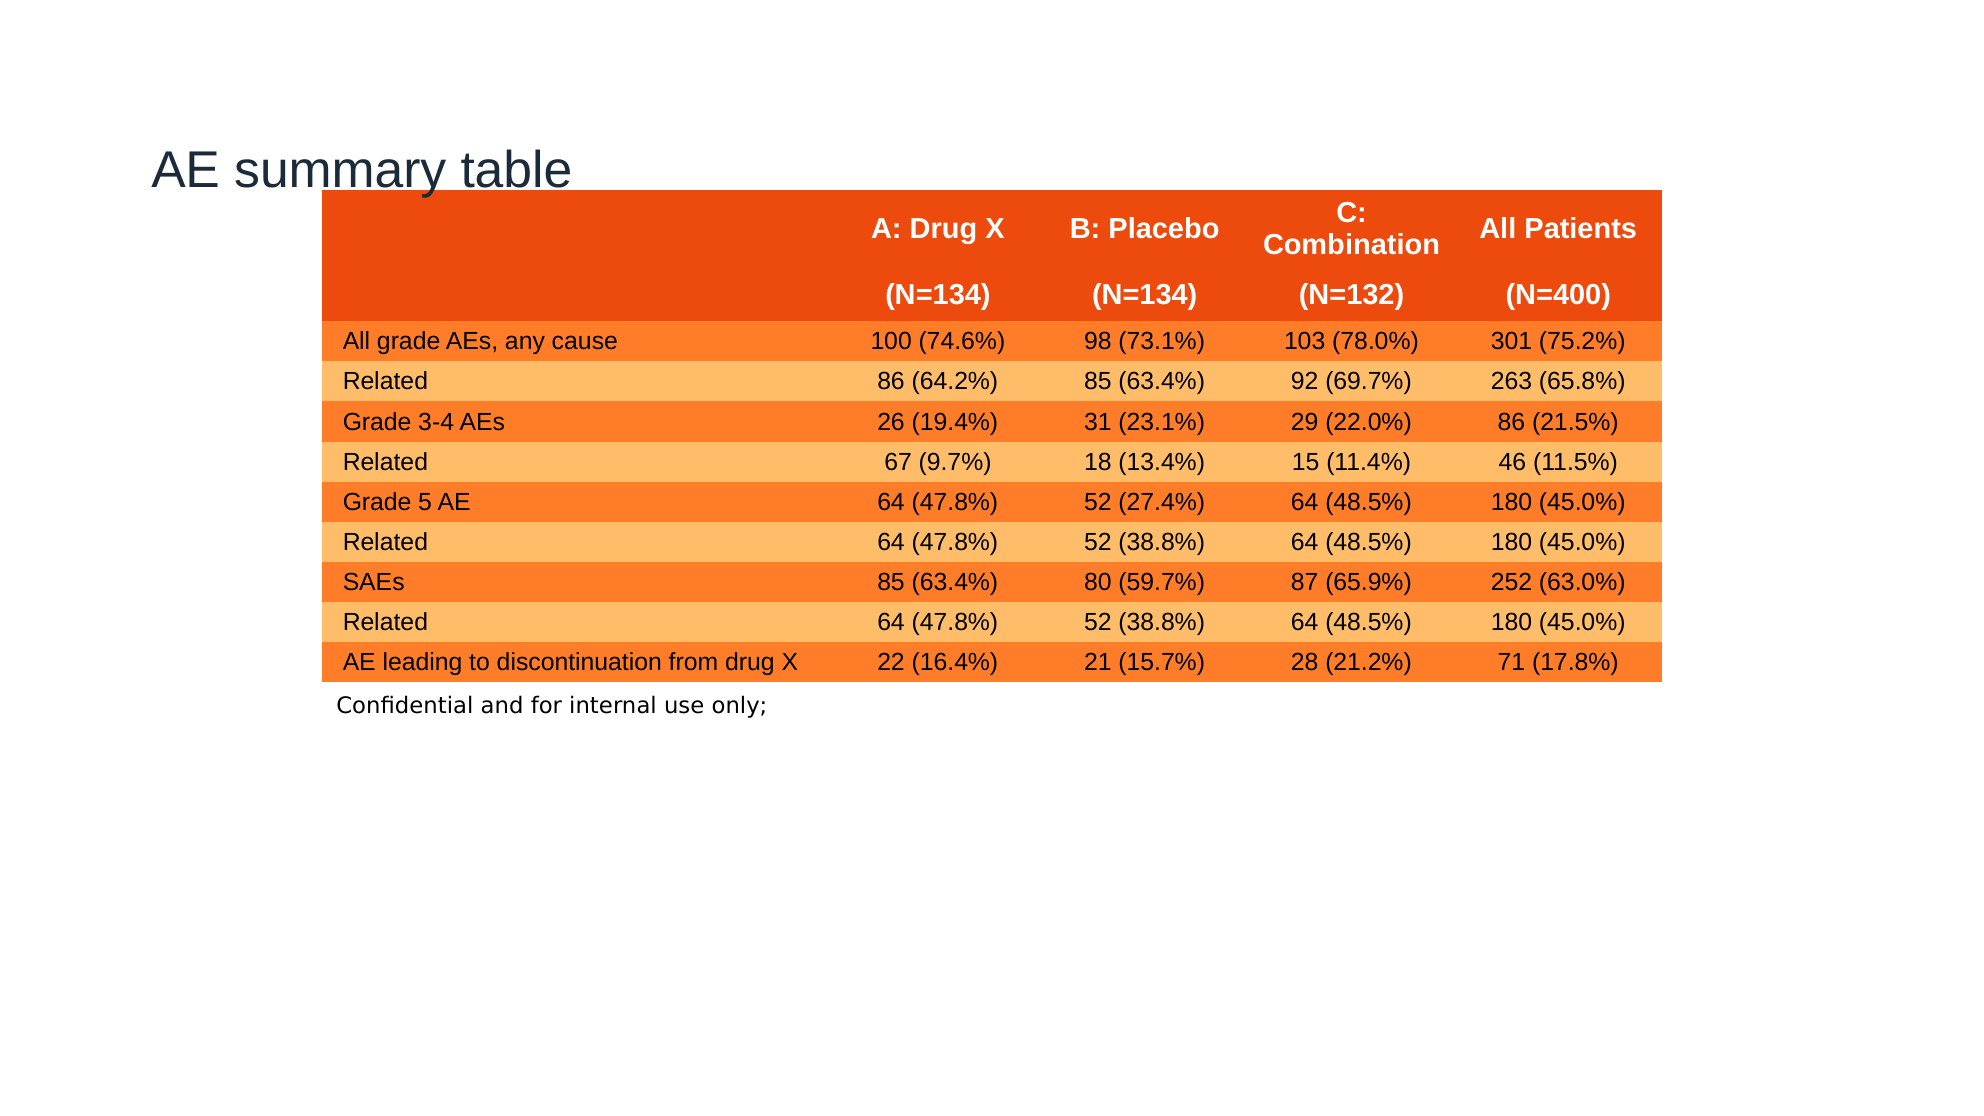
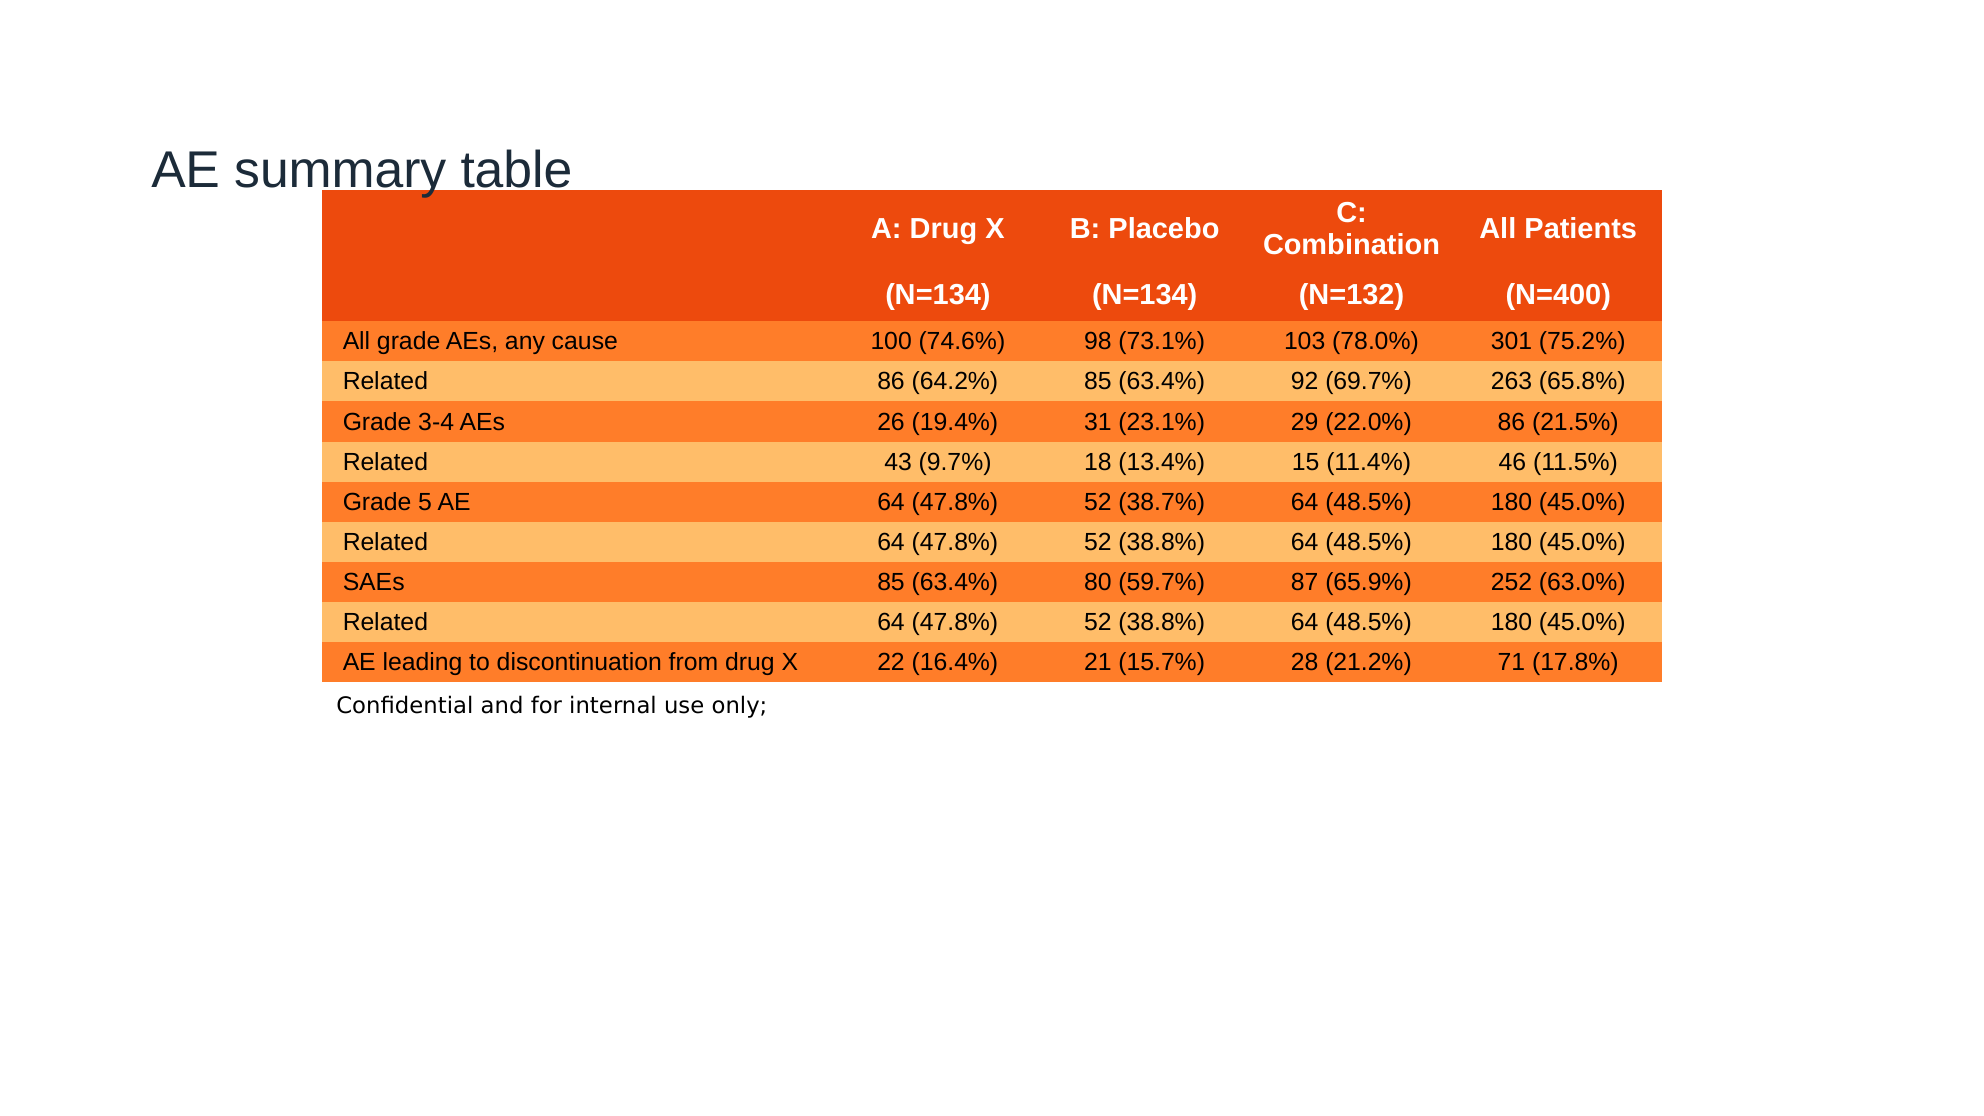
67: 67 -> 43 (898, 462)
27.4%: 27.4% -> 38.7% (1162, 502)
